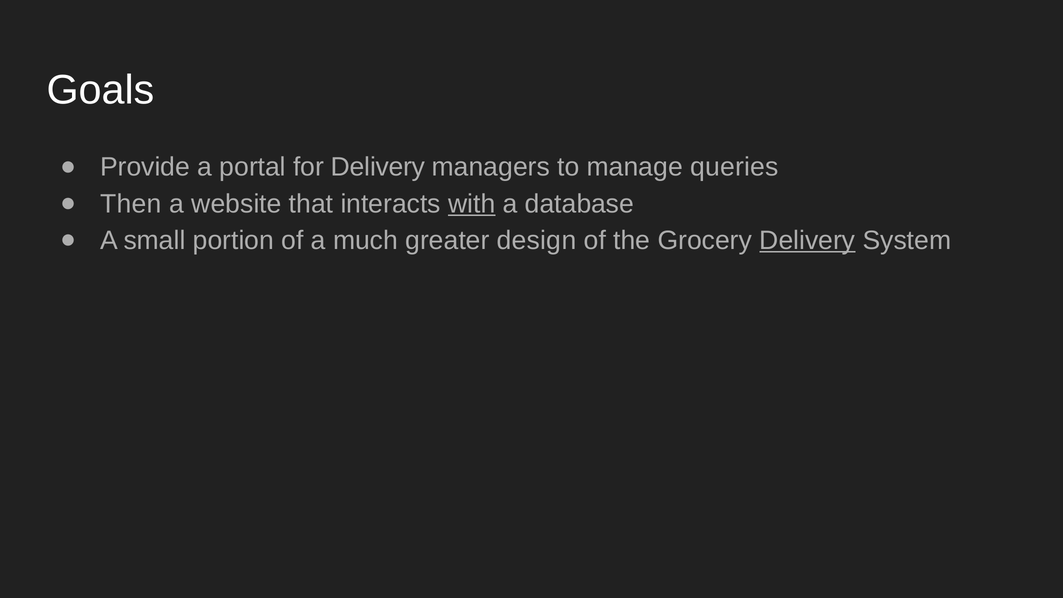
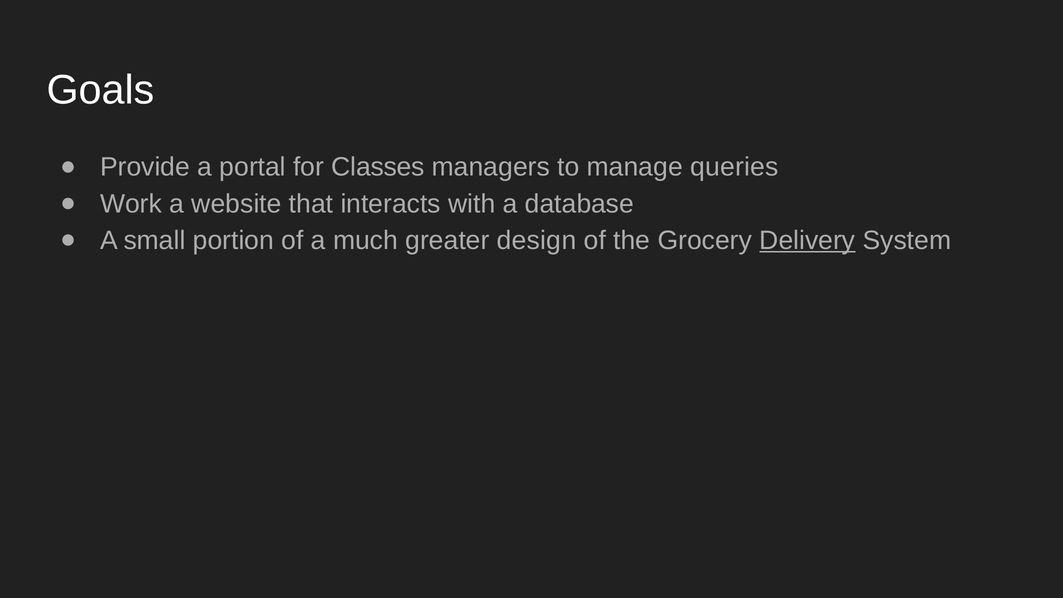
for Delivery: Delivery -> Classes (378, 167)
Then: Then -> Work (131, 204)
with underline: present -> none (472, 204)
